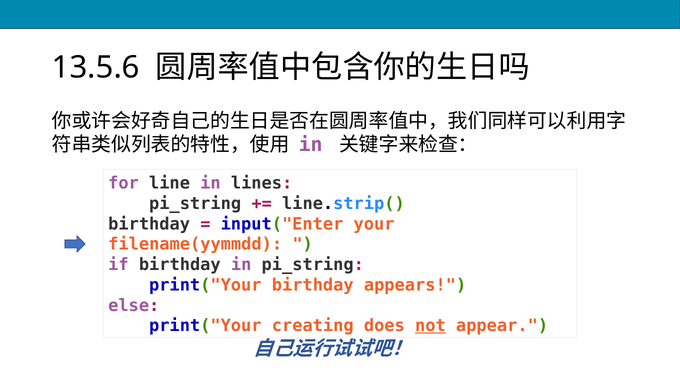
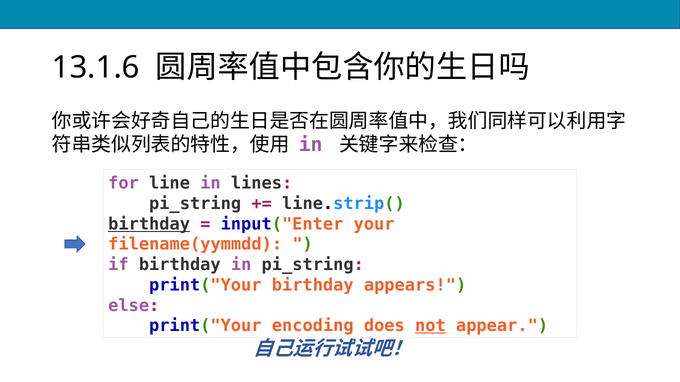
13.5.6: 13.5.6 -> 13.1.6 (96, 67)
birthday underline: none -> present (149, 224)
creating: creating -> encoding (313, 326)
